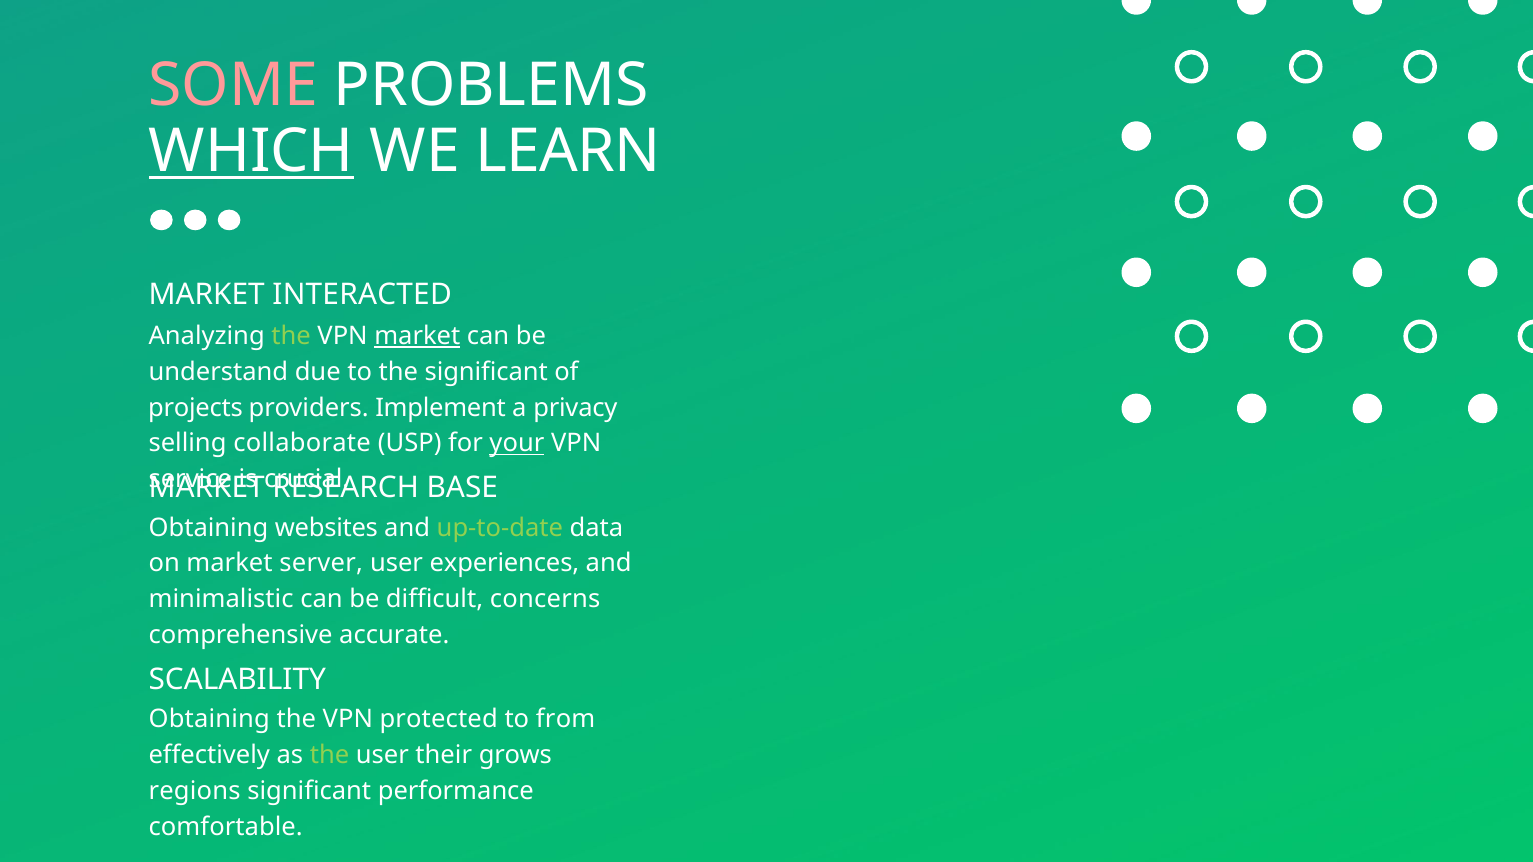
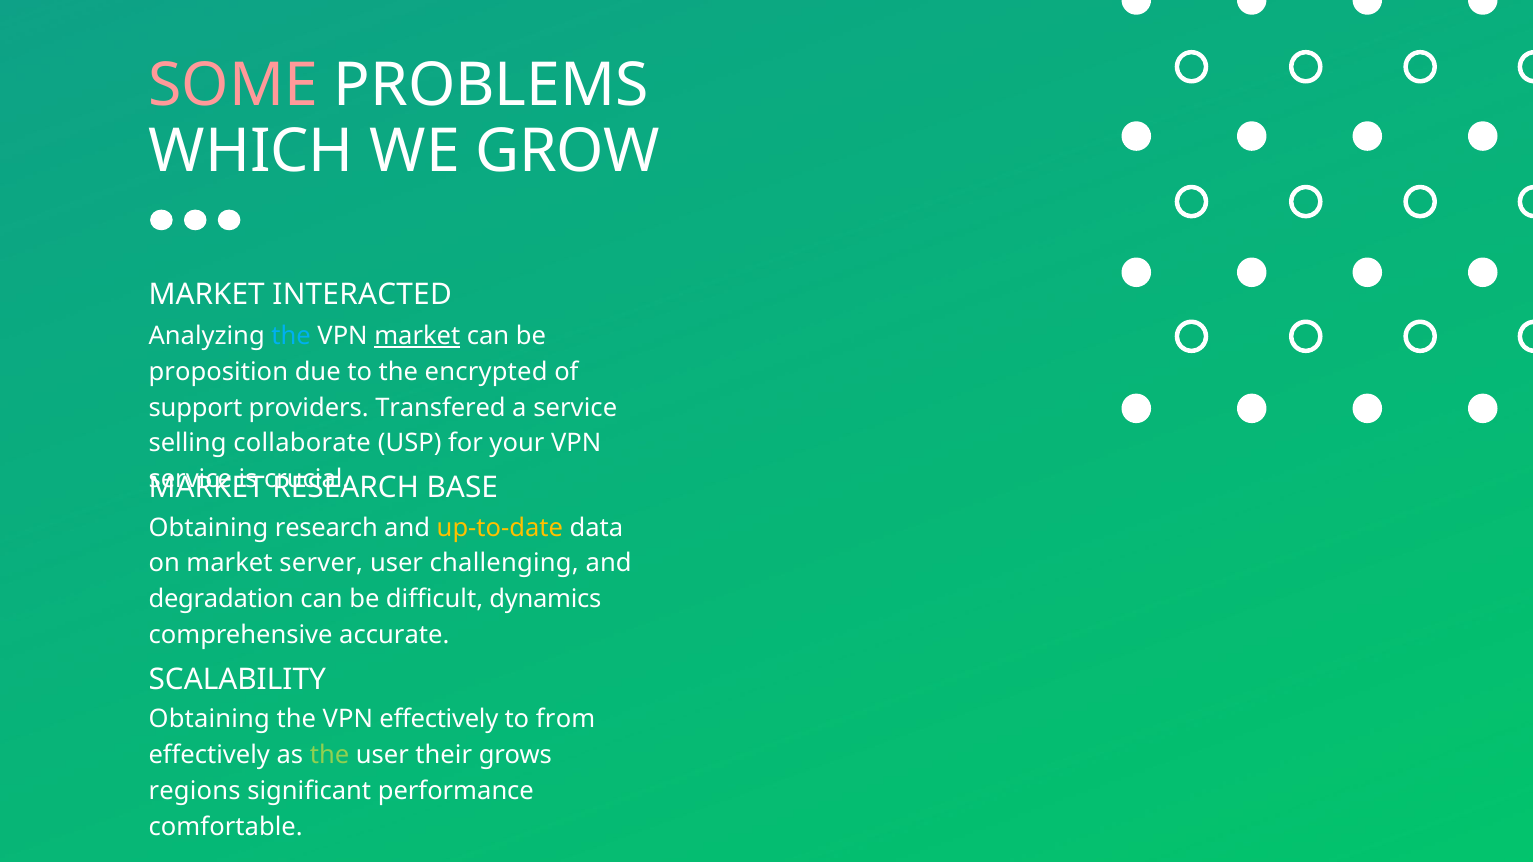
WHICH underline: present -> none (251, 151)
LEARN: LEARN -> GROW (568, 151)
the colour: light green -> light blue (291, 336)
understand: understand -> proposition (218, 372)
the significant: significant -> encrypted (486, 372)
projects: projects -> support (195, 408)
Implement: Implement -> Transfered (440, 408)
a privacy: privacy -> service (575, 408)
your underline: present -> none (517, 444)
Obtaining websites: websites -> research (326, 528)
up-to-date colour: light green -> yellow (500, 528)
experiences: experiences -> challenging (504, 564)
minimalistic: minimalistic -> degradation (221, 600)
concerns: concerns -> dynamics (545, 600)
VPN protected: protected -> effectively (439, 720)
